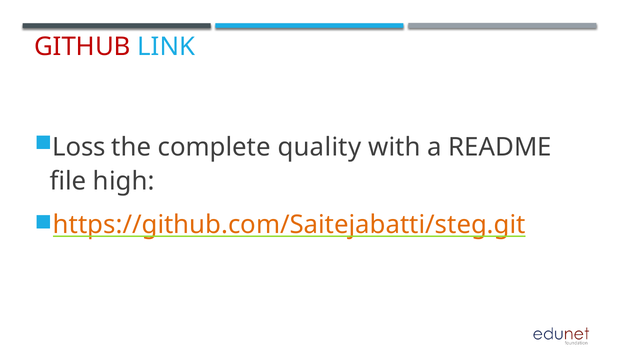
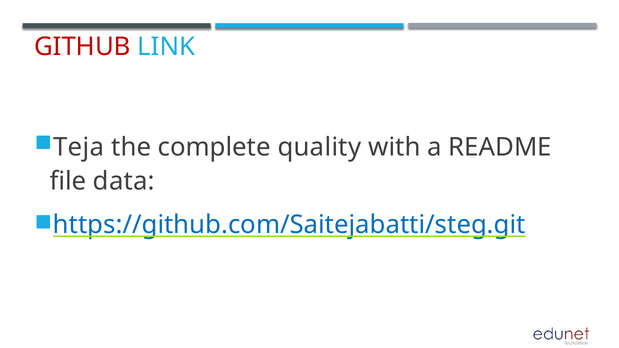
Loss: Loss -> Teja (79, 147)
high: high -> data (124, 181)
https://github.com/Saitejabatti/steg.git colour: orange -> blue (289, 225)
